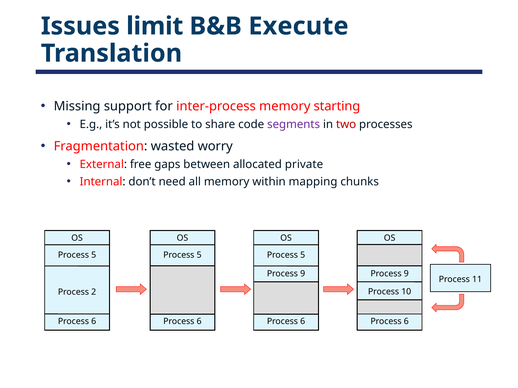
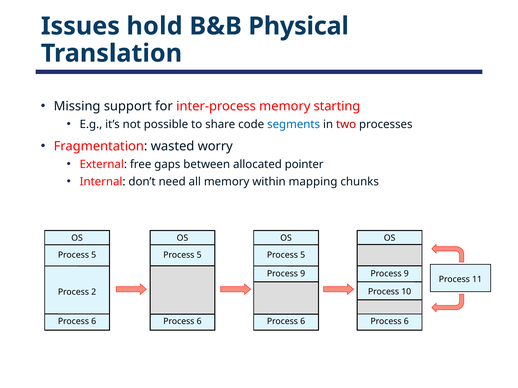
limit: limit -> hold (155, 26)
Execute: Execute -> Physical (299, 26)
segments colour: purple -> blue (294, 124)
private: private -> pointer (304, 165)
